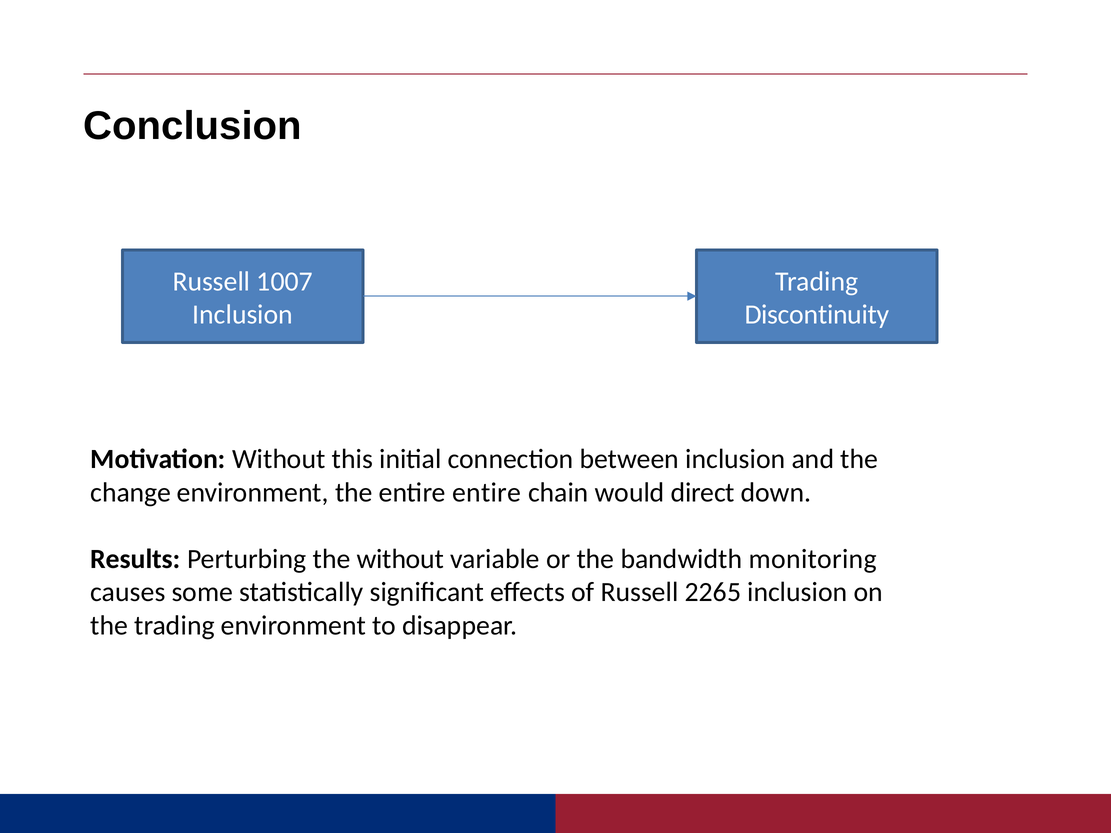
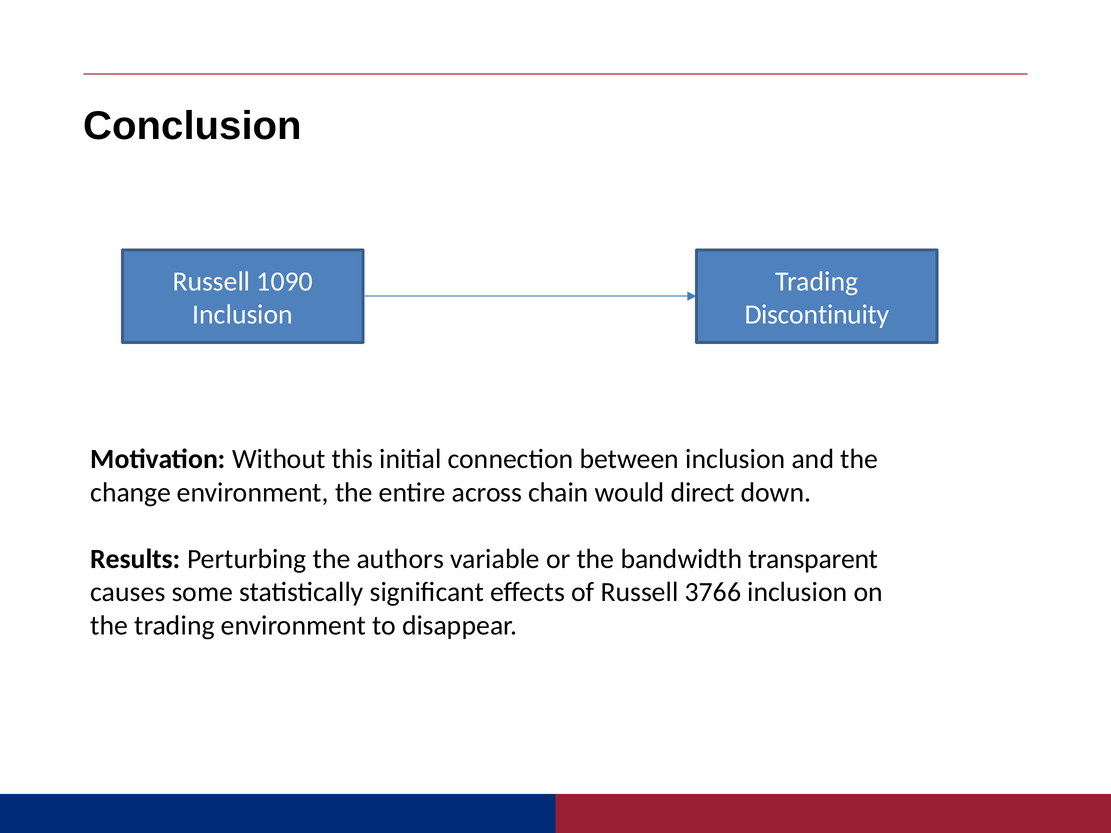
1007: 1007 -> 1090 (285, 282)
entire entire: entire -> across (487, 492)
the without: without -> authors (400, 559)
monitoring: monitoring -> transparent (813, 559)
2265: 2265 -> 3766 (713, 592)
